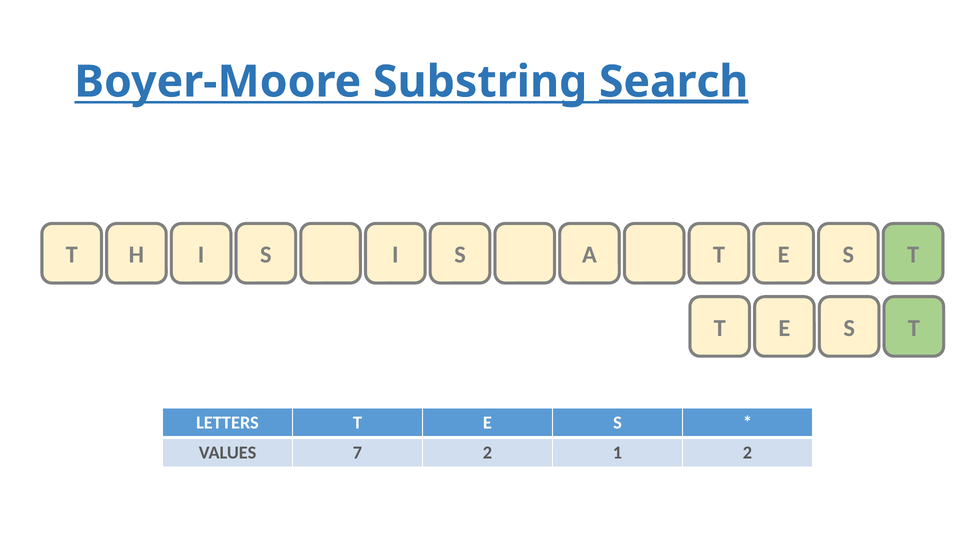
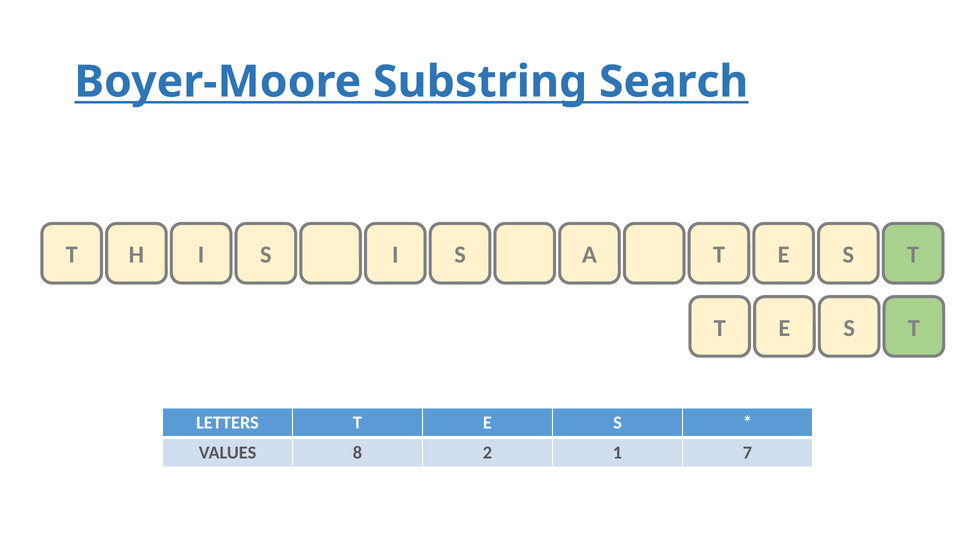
Search underline: present -> none (674, 82)
7: 7 -> 8 (357, 453)
1 2: 2 -> 7 (747, 453)
